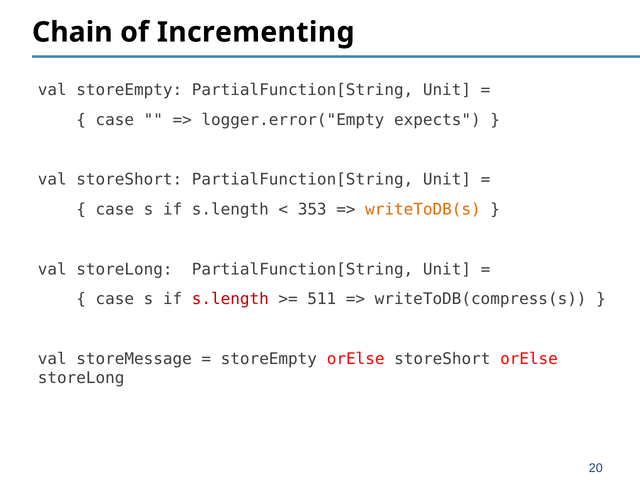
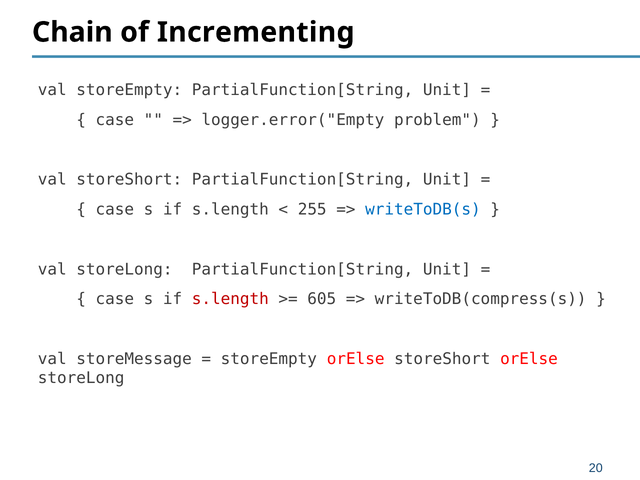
expects: expects -> problem (437, 120)
353: 353 -> 255 (312, 209)
writeToDB(s colour: orange -> blue (423, 209)
511: 511 -> 605 (322, 299)
